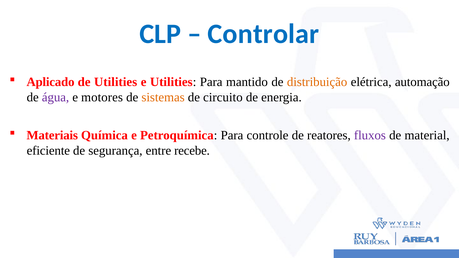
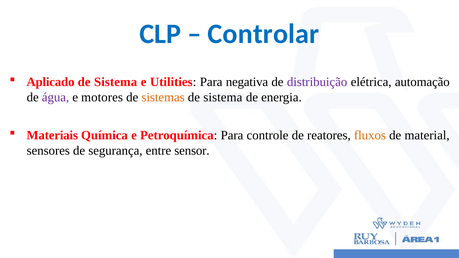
Utilities: Utilities -> Sistema (116, 82)
mantido: mantido -> negativa (247, 82)
distribuição colour: orange -> purple (317, 82)
circuito: circuito -> sistema (223, 97)
fluxos colour: purple -> orange (370, 136)
eficiente: eficiente -> sensores (48, 151)
recebe: recebe -> sensor (192, 151)
